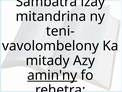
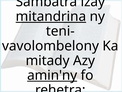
mitandrina underline: none -> present (51, 16)
